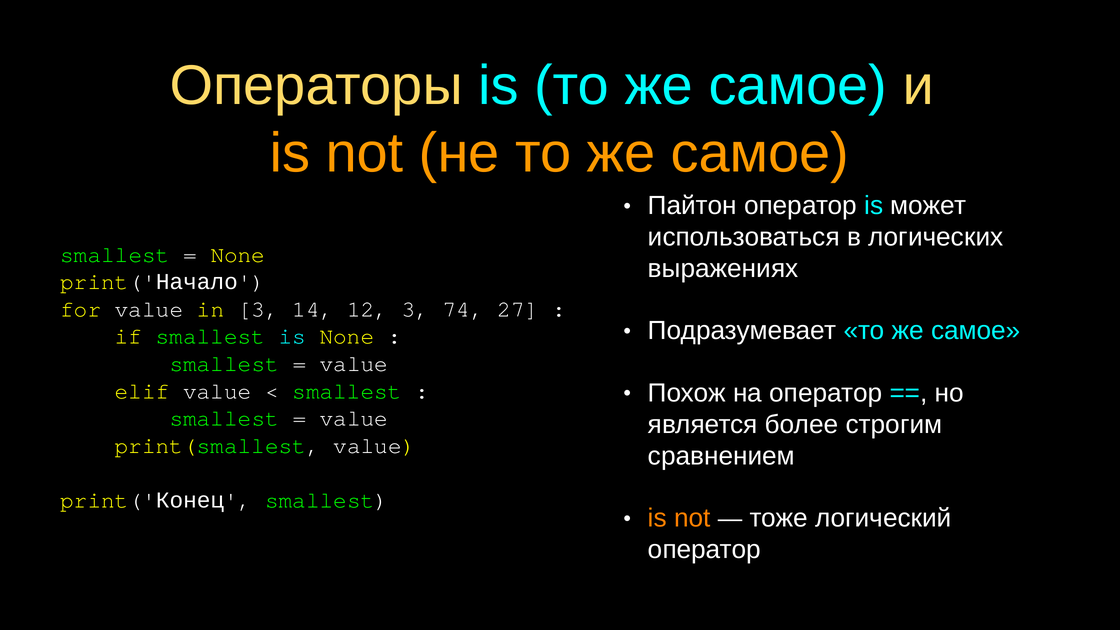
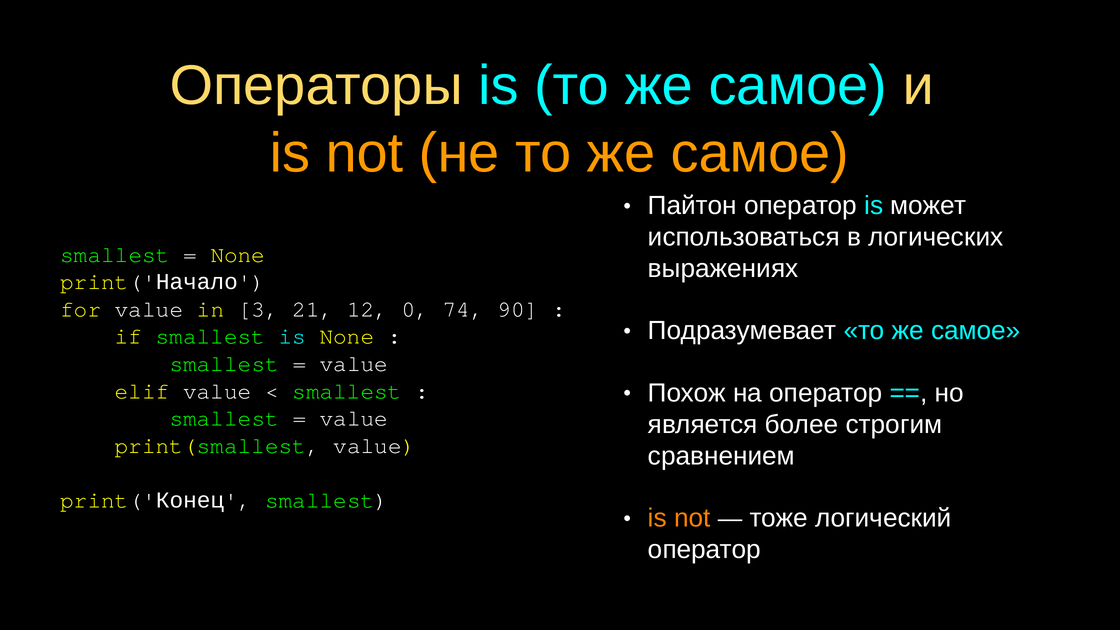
14: 14 -> 21 (313, 309)
12 3: 3 -> 0 (415, 309)
27: 27 -> 90 (518, 309)
